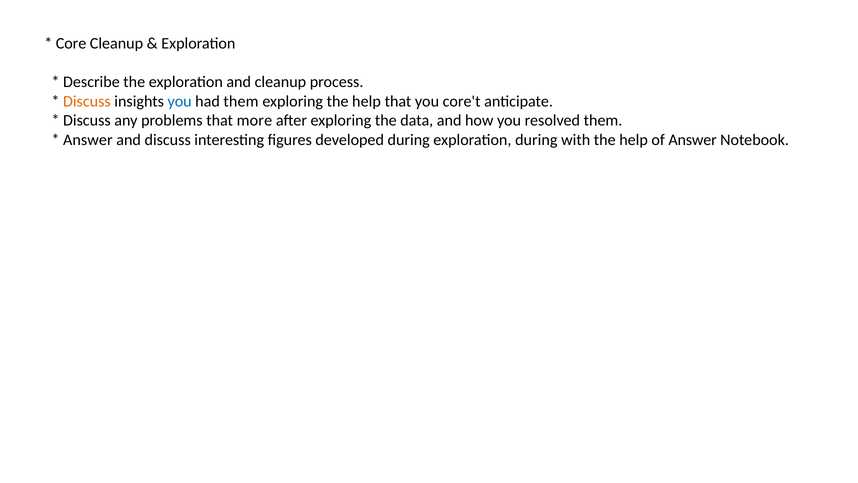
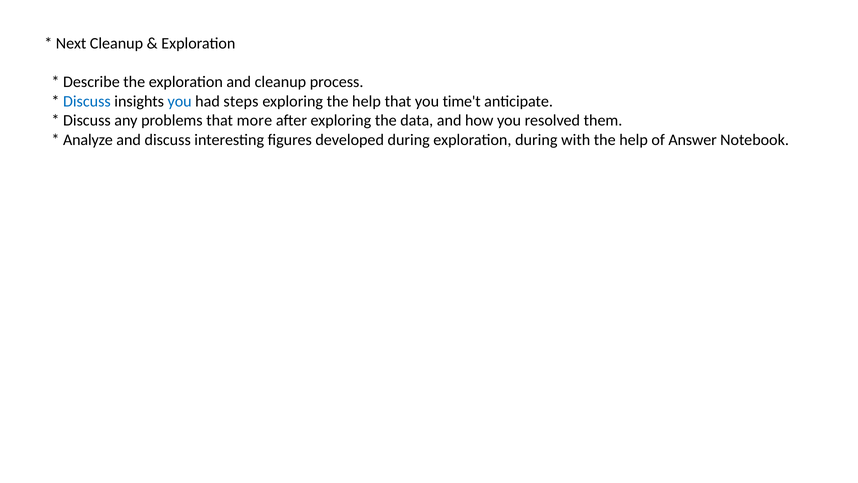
Core: Core -> Next (71, 43)
Discuss colour: orange -> blue (87, 101)
had them: them -> steps (241, 101)
core't: core't -> time't (462, 101)
Answer: Answer -> Analyze (88, 140)
